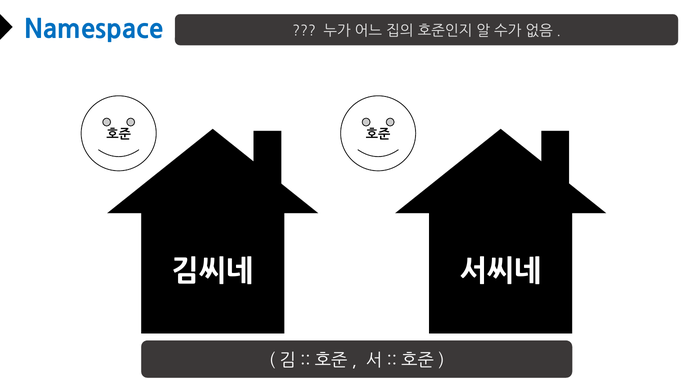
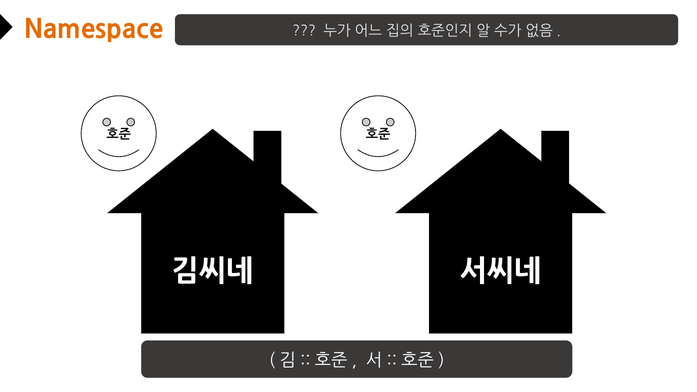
Namespace colour: blue -> orange (94, 30)
